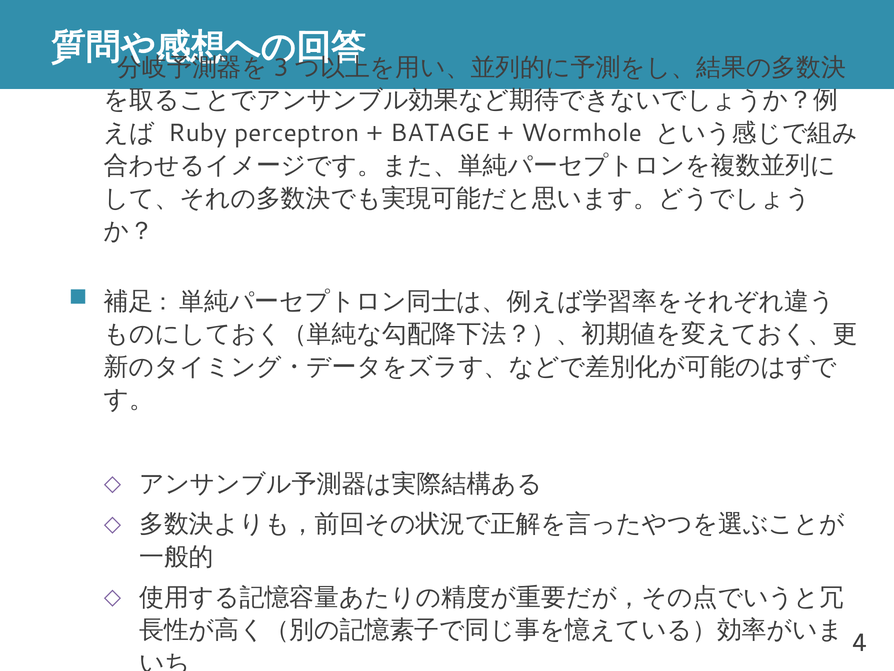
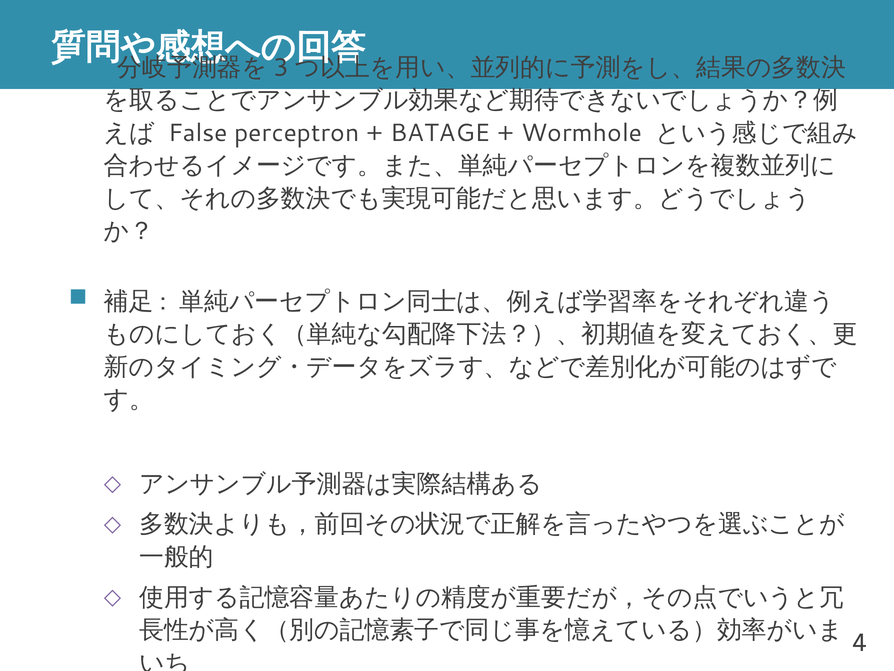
Ruby: Ruby -> False (198, 133)
